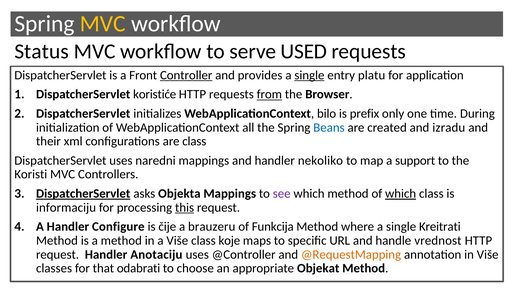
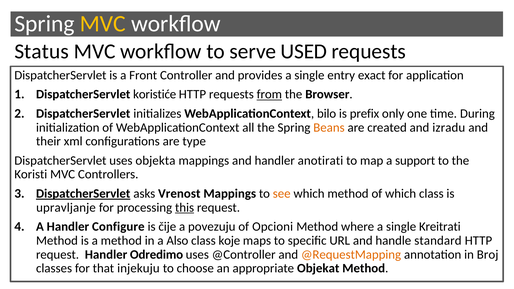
Controller underline: present -> none (186, 75)
single underline: present -> none (309, 75)
platu: platu -> exact (372, 75)
Beans colour: blue -> orange (329, 128)
are class: class -> type (194, 141)
naredni: naredni -> objekta (155, 161)
nekoliko: nekoliko -> anotirati (320, 161)
Objekta: Objekta -> Vrenost (179, 194)
see colour: purple -> orange (282, 194)
which underline: present -> none (401, 194)
informaciju: informaciju -> upravljanje (66, 208)
brauzeru: brauzeru -> povezuju (212, 227)
Funkcija: Funkcija -> Opcioni (273, 227)
a Više: Više -> Also (177, 241)
vrednost: vrednost -> standard (438, 241)
Anotaciju: Anotaciju -> Odredimo (157, 255)
in Više: Više -> Broj (488, 255)
odabrati: odabrati -> injekuju (138, 268)
